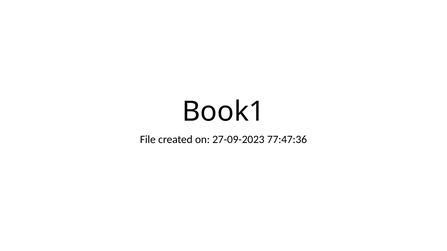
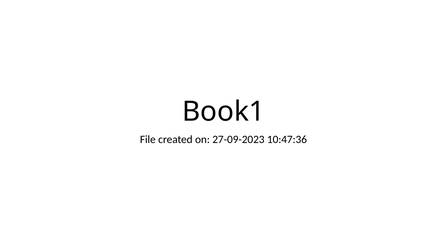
77:47:36: 77:47:36 -> 10:47:36 (287, 140)
